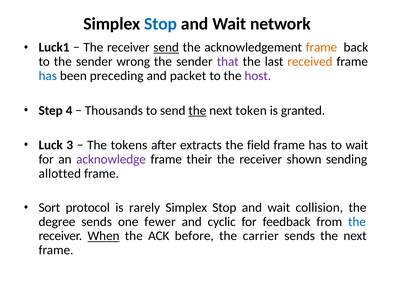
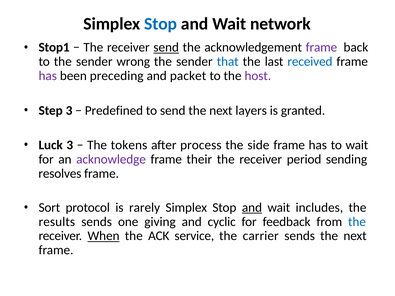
Luck1: Luck1 -> Stop1 (54, 47)
frame colour: orange -> purple (321, 47)
that colour: purple -> blue (228, 62)
received colour: orange -> blue (310, 62)
has colour: blue -> purple (48, 76)
Step 4: 4 -> 3 (69, 111)
Thousands: Thousands -> Predefined (114, 111)
the underline: present -> none (197, 111)
token: token -> layers (251, 111)
extracts: extracts -> process (201, 145)
field: field -> side (258, 145)
shown: shown -> period (304, 159)
allotted: allotted -> resolves (60, 174)
and underline: none -> present (252, 208)
collision: collision -> includes (319, 208)
degree: degree -> results (57, 222)
fewer: fewer -> giving (160, 222)
before: before -> service (194, 236)
